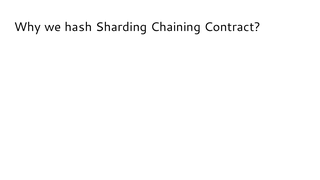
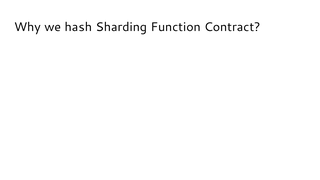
Chaining: Chaining -> Function (176, 27)
